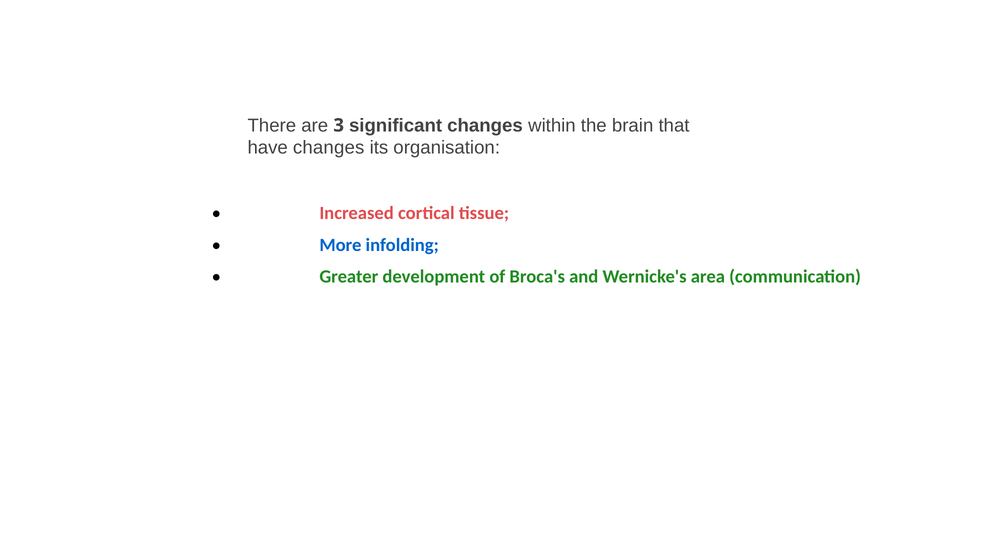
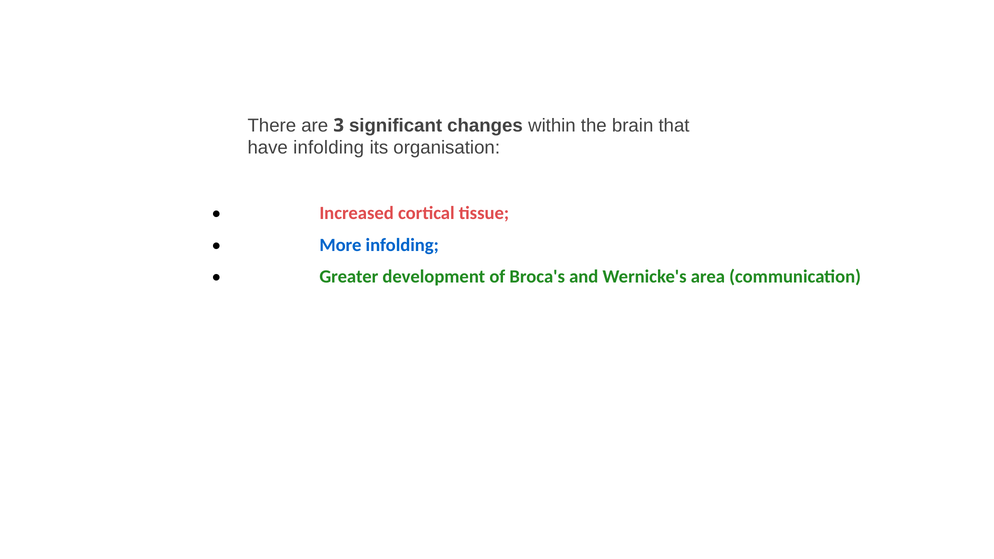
have changes: changes -> infolding (329, 148)
